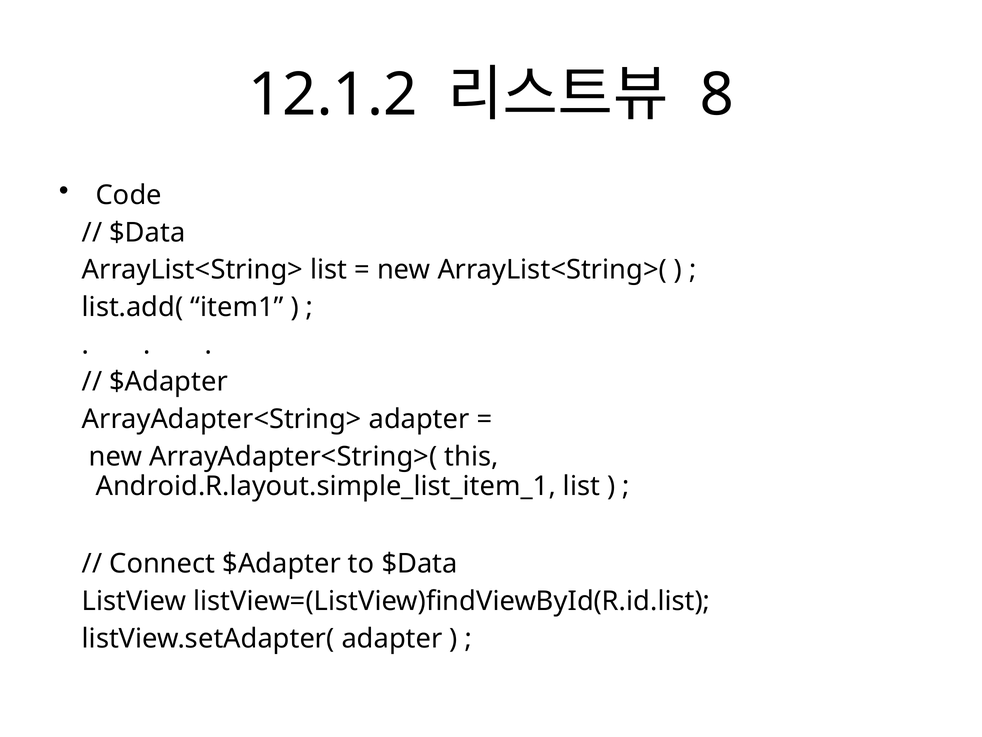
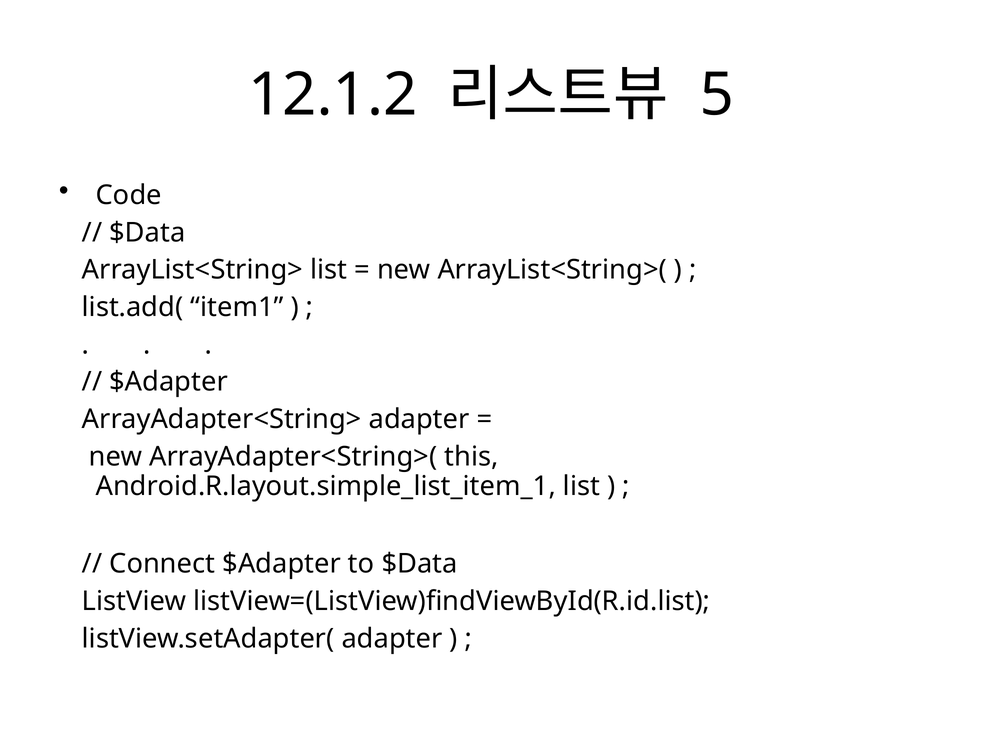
8: 8 -> 5 (717, 95)
